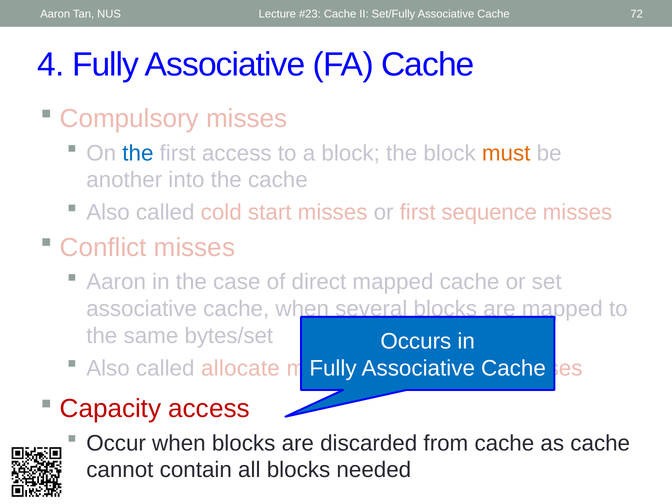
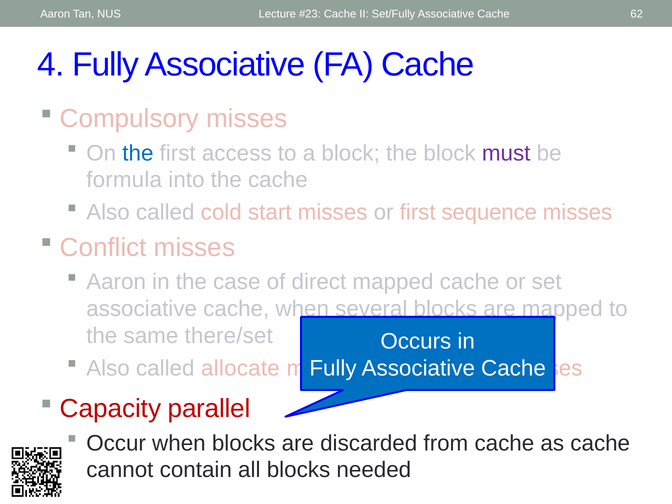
72: 72 -> 62 (637, 14)
must colour: orange -> purple (506, 153)
another: another -> formula (124, 180)
bytes/set: bytes/set -> there/set (229, 336)
Capacity access: access -> parallel (209, 409)
